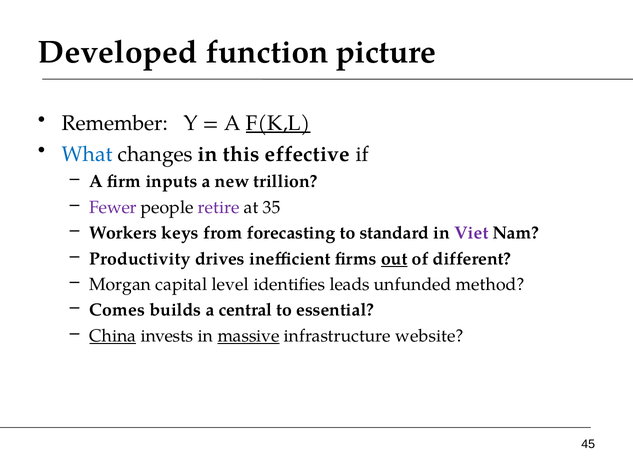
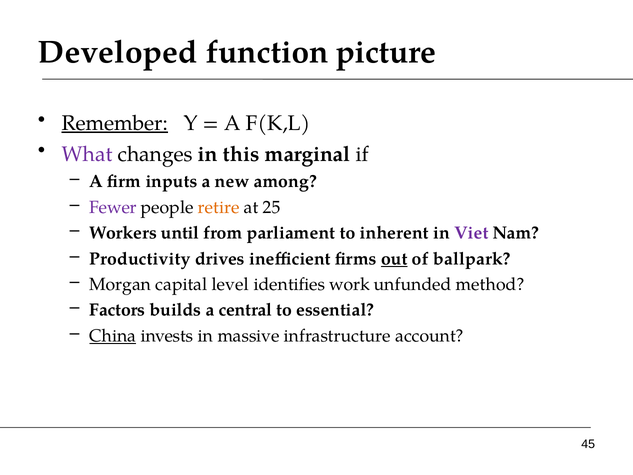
Remember underline: none -> present (115, 123)
F(K,L underline: present -> none (278, 123)
What colour: blue -> purple (87, 154)
effective: effective -> marginal (308, 154)
trillion: trillion -> among (285, 182)
retire colour: purple -> orange (219, 207)
35: 35 -> 25 (272, 207)
keys: keys -> until (180, 233)
forecasting: forecasting -> parliament (291, 233)
standard: standard -> inherent (394, 233)
different: different -> ballpark (472, 259)
leads: leads -> work (350, 284)
Comes: Comes -> Factors (117, 310)
massive underline: present -> none (249, 336)
website: website -> account (429, 336)
